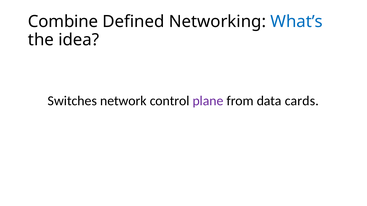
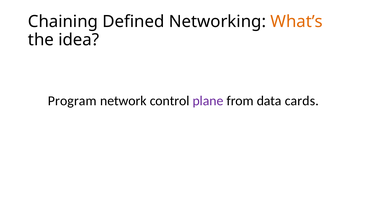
Combine: Combine -> Chaining (63, 22)
What’s colour: blue -> orange (297, 22)
Switches: Switches -> Program (72, 101)
